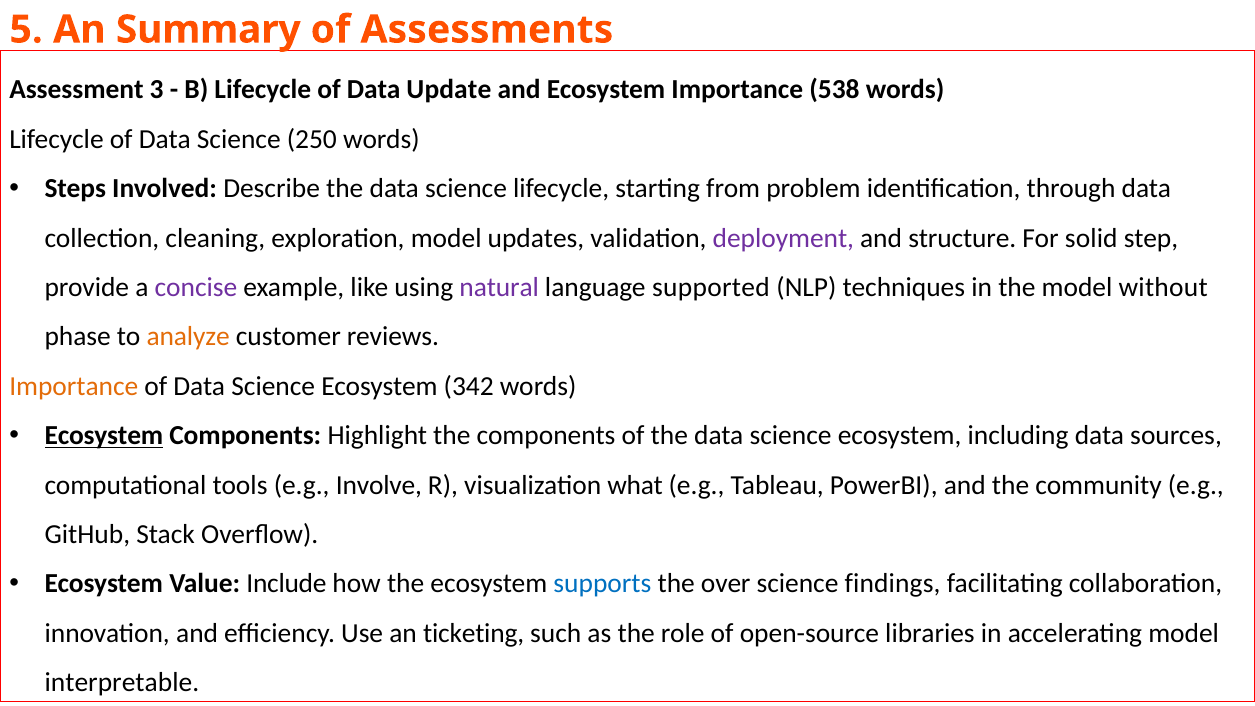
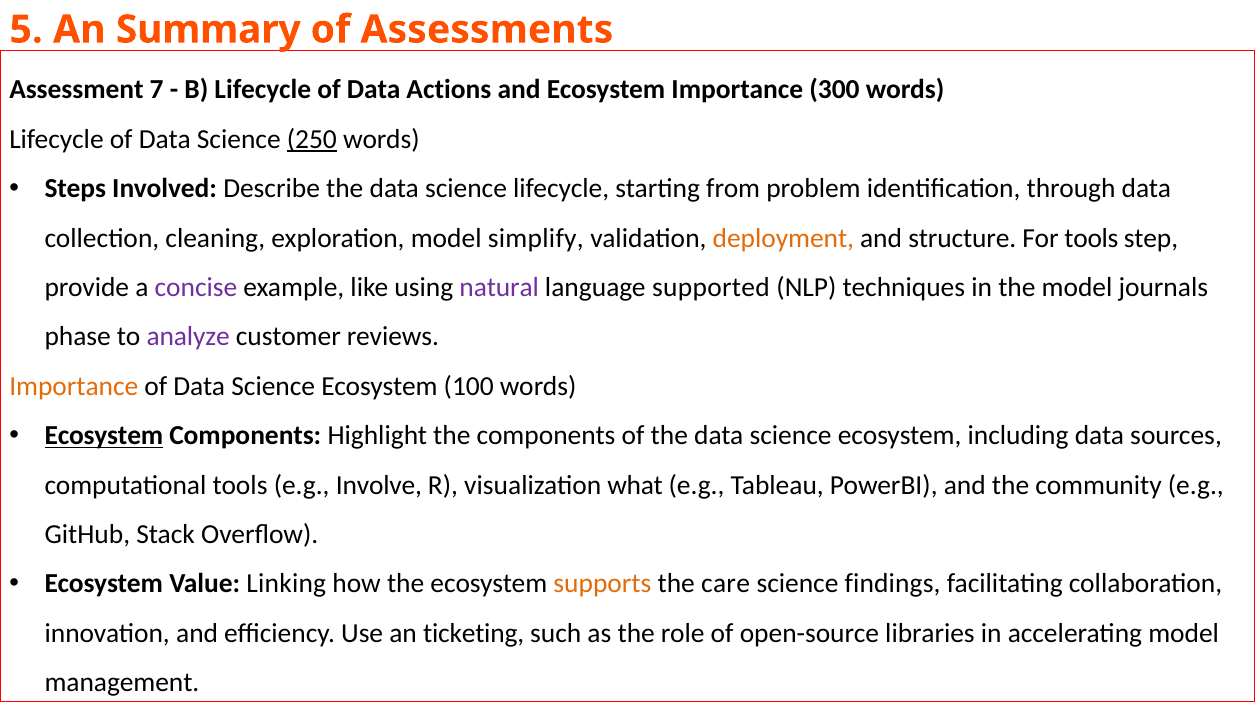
3: 3 -> 7 (157, 90)
Update: Update -> Actions (449, 90)
538: 538 -> 300 (834, 90)
250 underline: none -> present (312, 139)
updates: updates -> simplify (536, 238)
deployment colour: purple -> orange (783, 238)
For solid: solid -> tools (1091, 238)
without: without -> journals (1163, 287)
analyze colour: orange -> purple (188, 337)
342: 342 -> 100 (469, 386)
Include: Include -> Linking (286, 584)
supports colour: blue -> orange (602, 584)
over: over -> care (726, 584)
interpretable: interpretable -> management (122, 682)
